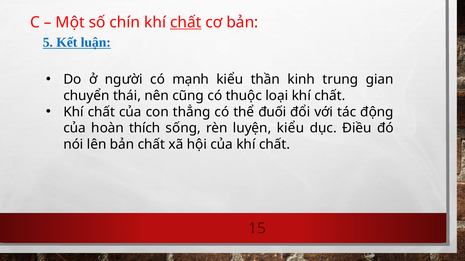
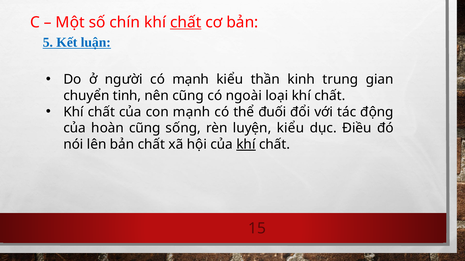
thái: thái -> tinh (127, 96)
thuộc: thuộc -> ngoài (244, 96)
con thẳng: thẳng -> mạnh (192, 112)
hoàn thích: thích -> cũng (145, 128)
khí underline: none -> present (246, 145)
